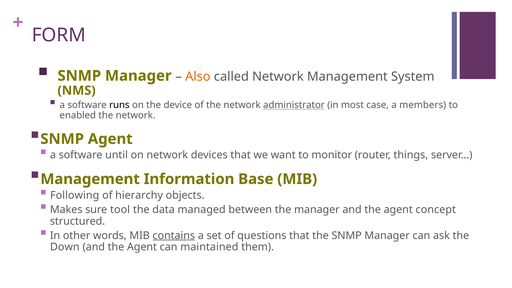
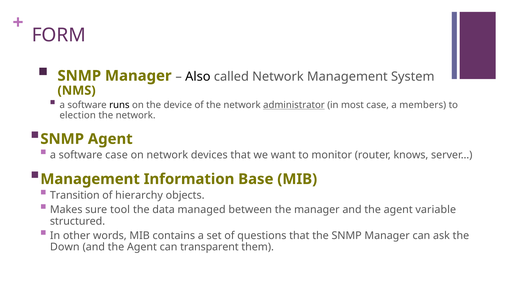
Also colour: orange -> black (198, 77)
enabled: enabled -> election (78, 115)
software until: until -> case (117, 155)
things: things -> knows (411, 155)
Following: Following -> Transition (75, 195)
concept: concept -> variable (436, 210)
contains underline: present -> none (174, 236)
maintained: maintained -> transparent (209, 247)
